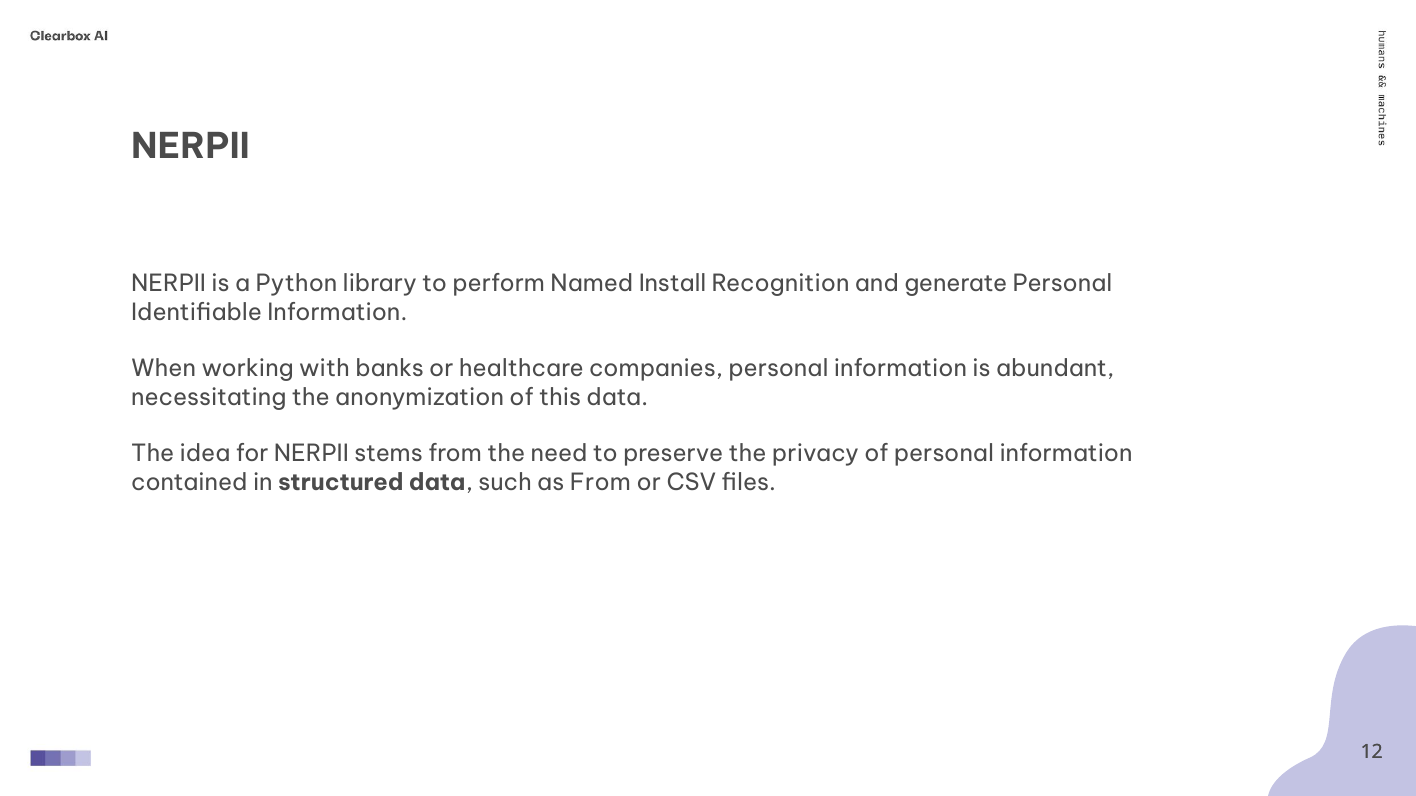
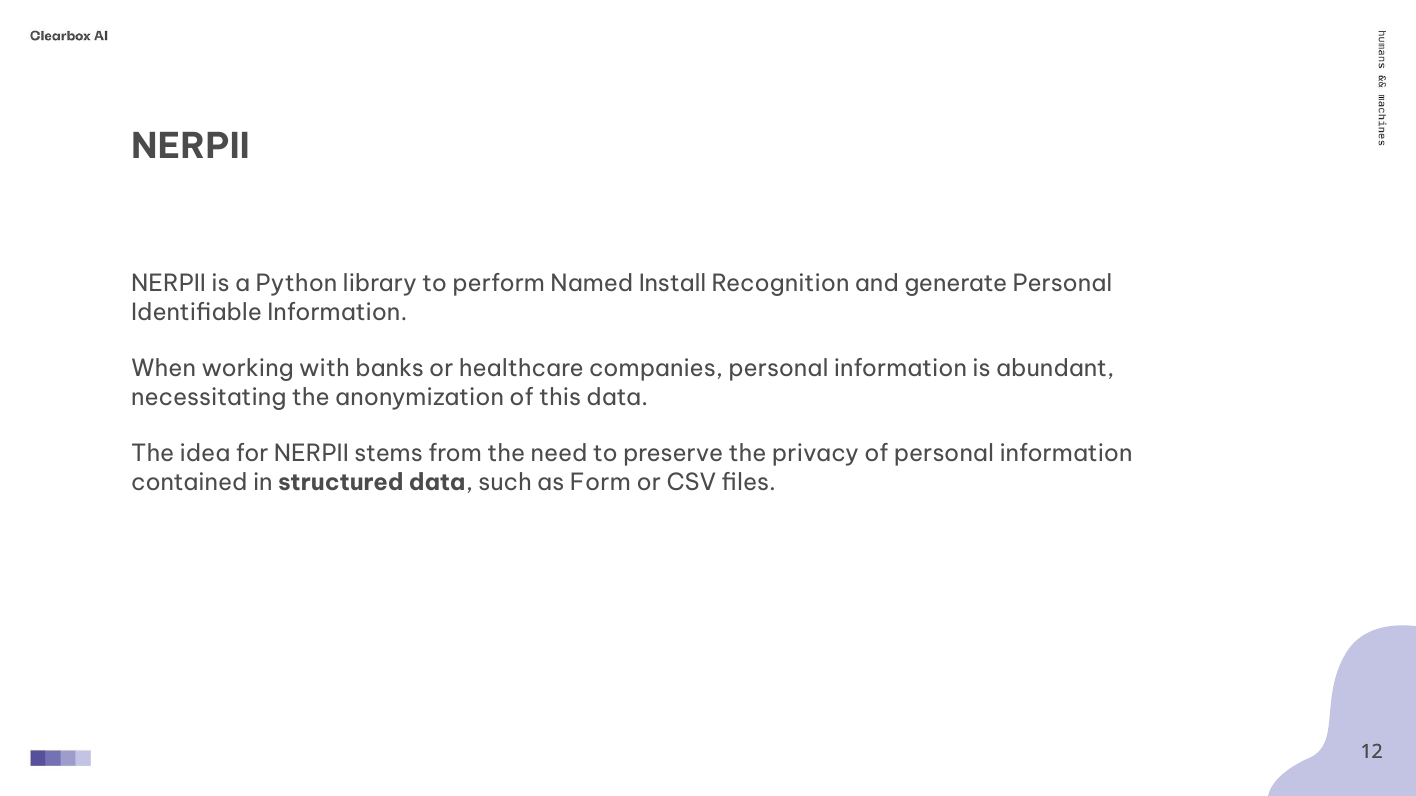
as From: From -> Form (600, 483)
